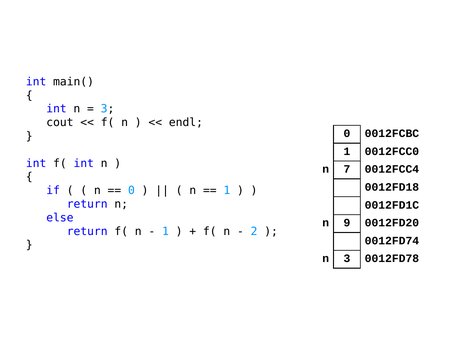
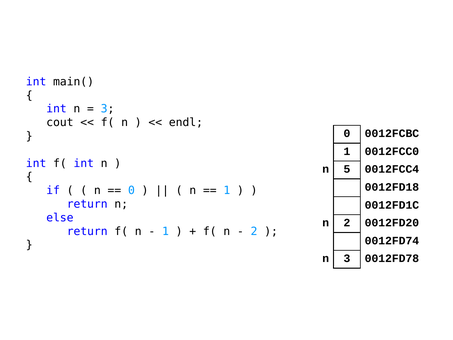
7: 7 -> 5 (347, 169)
n 9: 9 -> 2 (347, 223)
